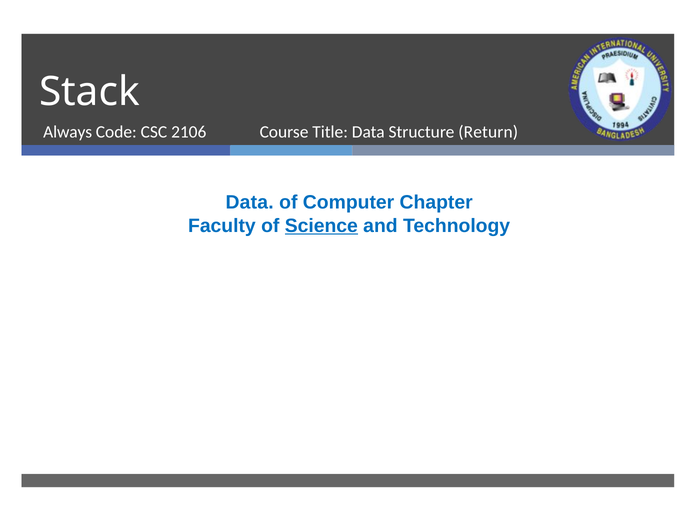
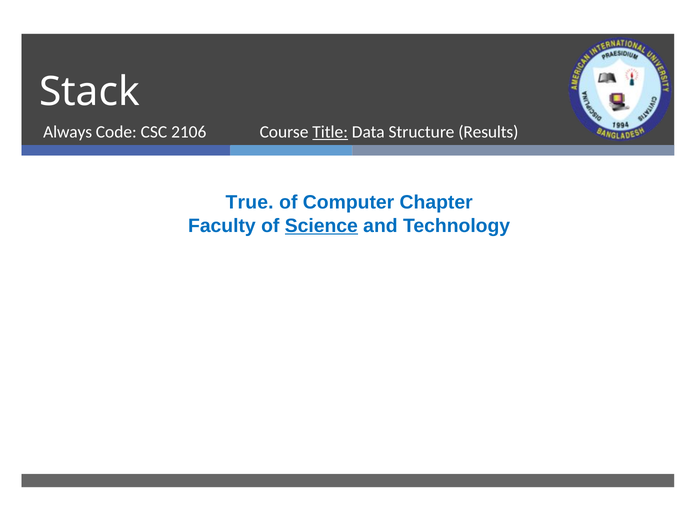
Title underline: none -> present (330, 132)
Return: Return -> Results (488, 132)
Data: Data -> True (250, 203)
